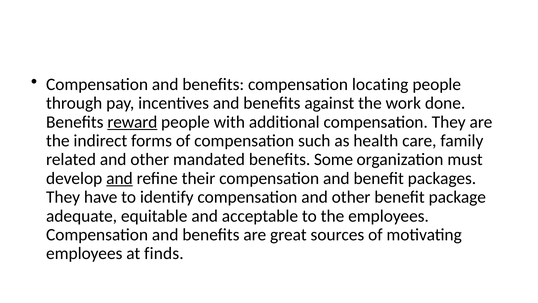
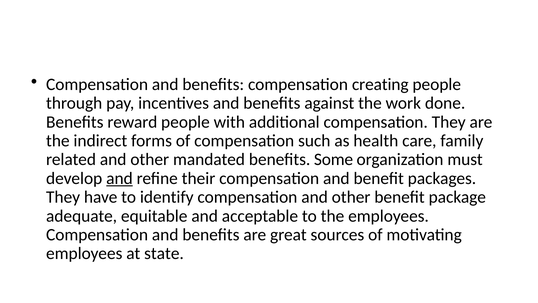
locating: locating -> creating (380, 84)
reward underline: present -> none (132, 122)
finds: finds -> state (164, 253)
